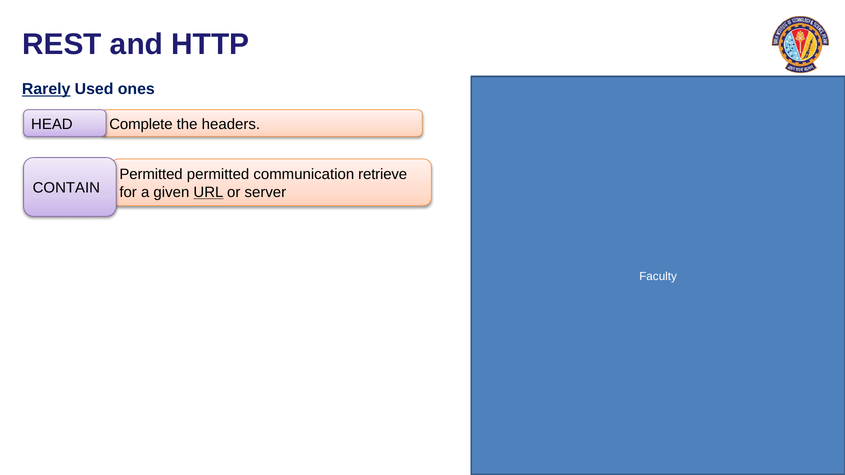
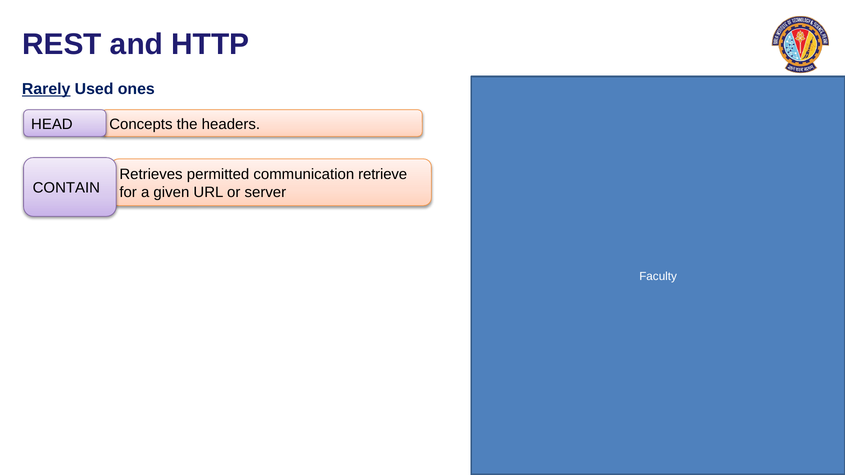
Complete: Complete -> Concepts (141, 124)
Permitted: Permitted -> Retrieves (151, 174)
URL underline: present -> none (208, 192)
